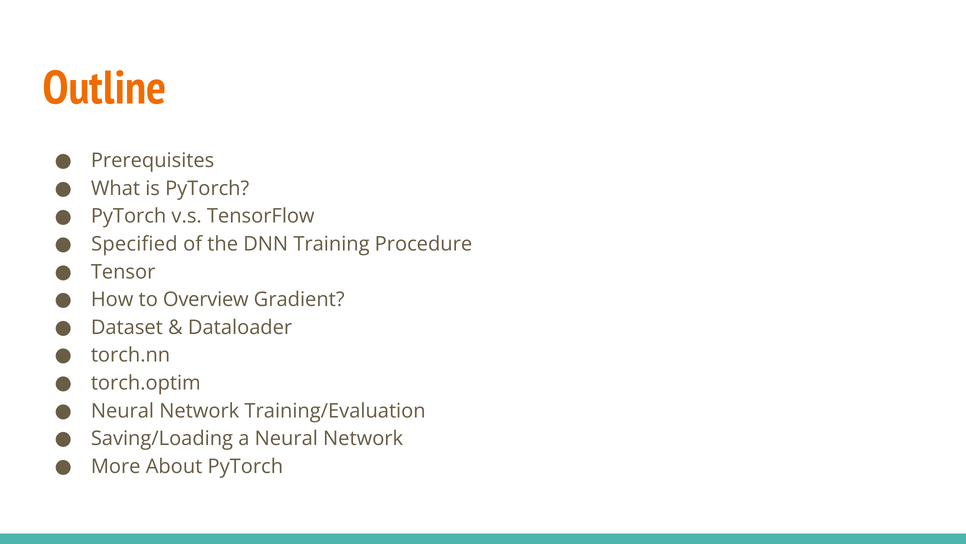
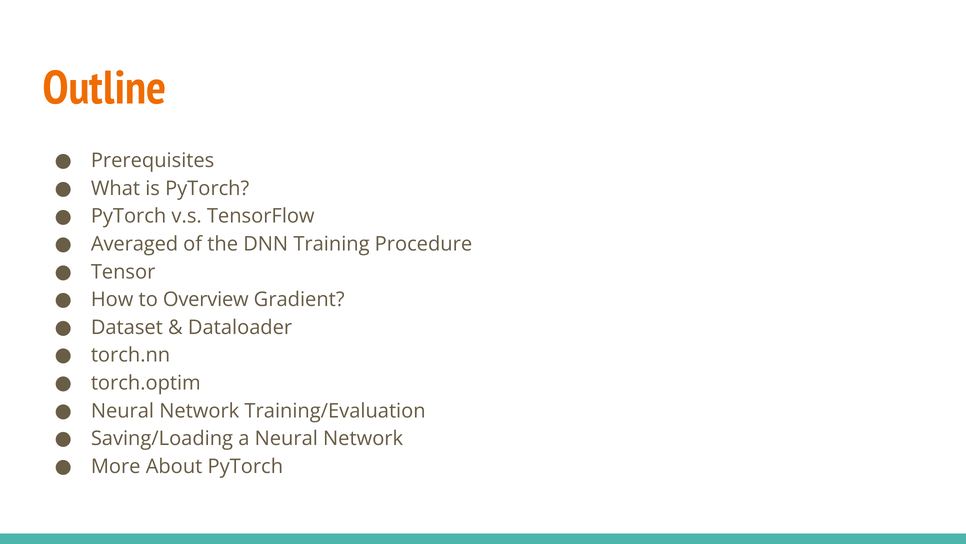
Specified: Specified -> Averaged (135, 244)
